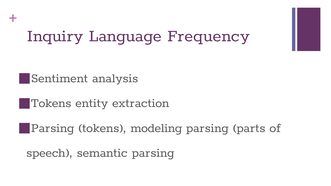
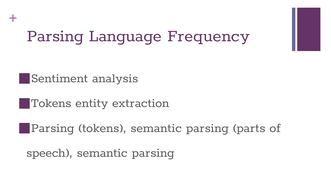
Inquiry: Inquiry -> Parsing (55, 35)
tokens modeling: modeling -> semantic (156, 128)
